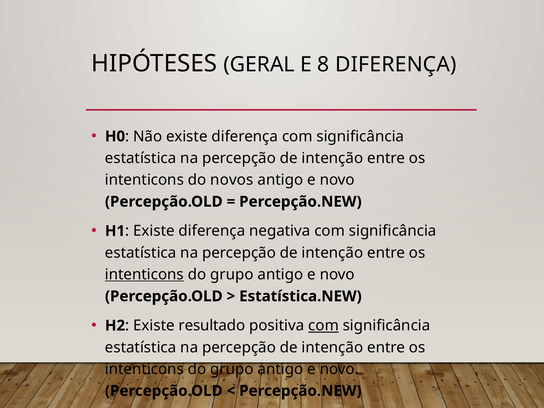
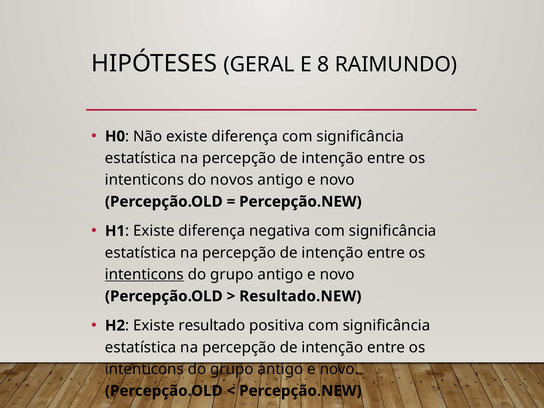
8 DIFERENÇA: DIFERENÇA -> RAIMUNDO (396, 65)
Estatística.NEW: Estatística.NEW -> Resultado.NEW (300, 296)
com underline: present -> none (324, 326)
